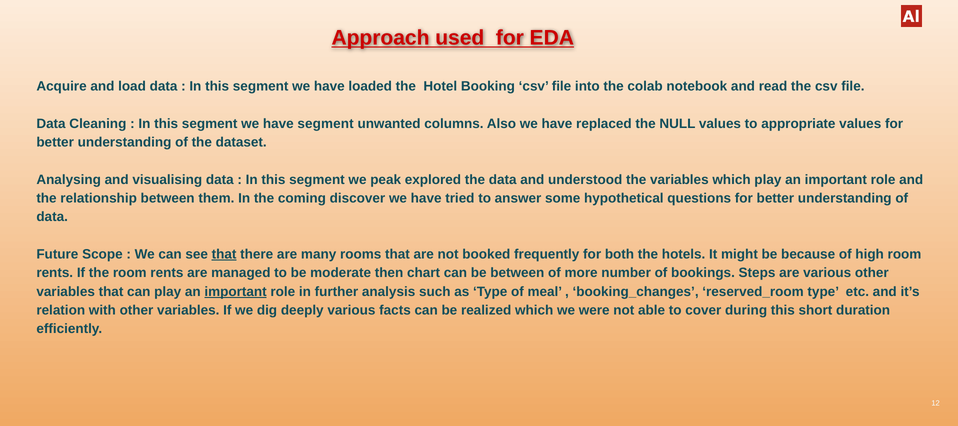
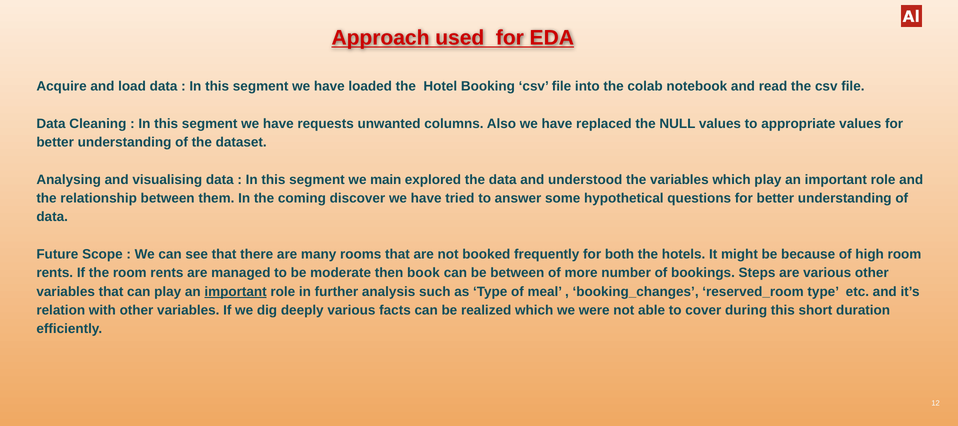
have segment: segment -> requests (326, 124)
peak: peak -> main (386, 180)
that underline: present -> none (224, 254)
chart: chart -> book (423, 273)
